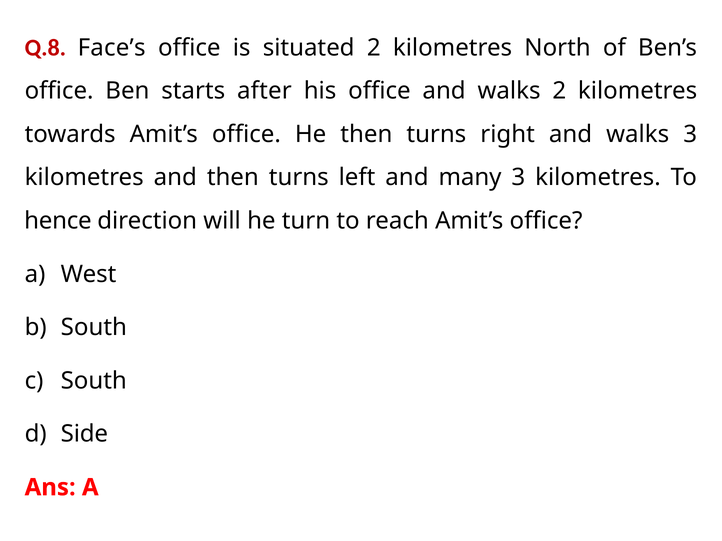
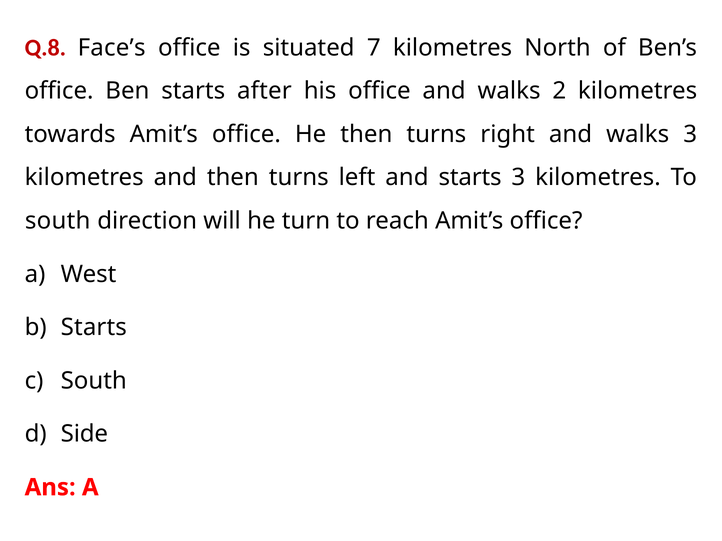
situated 2: 2 -> 7 (374, 48)
and many: many -> starts (470, 178)
hence: hence -> south (58, 221)
South: South -> Starts (94, 328)
